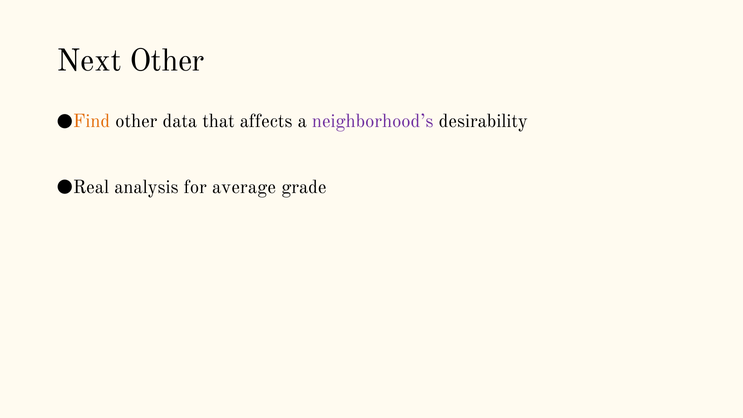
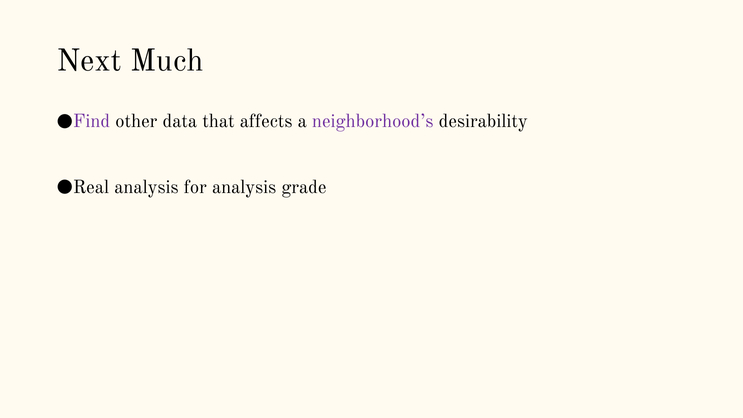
Next Other: Other -> Much (167, 61)
Find colour: orange -> purple (92, 121)
for average: average -> analysis (244, 187)
